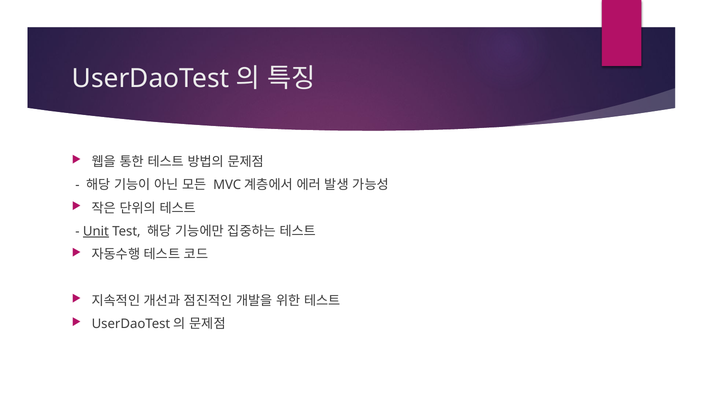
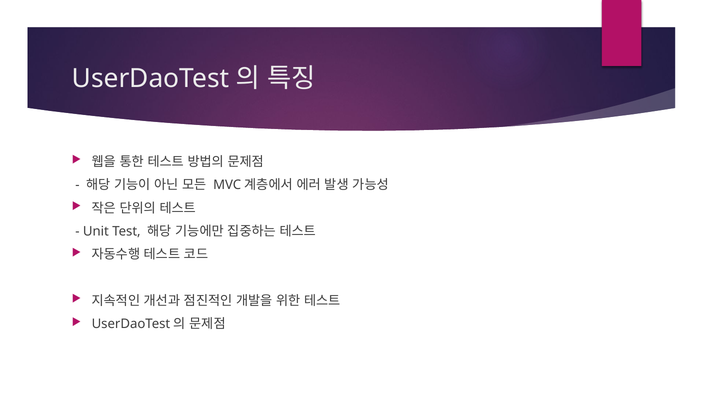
Unit underline: present -> none (96, 231)
